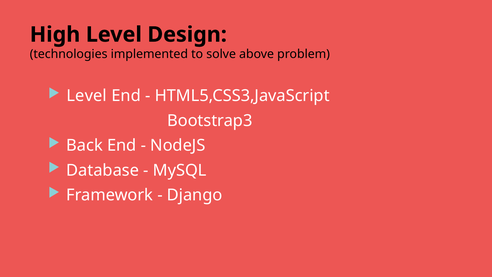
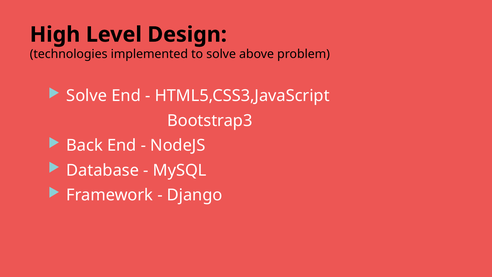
Level: Level -> Solve (87, 96)
